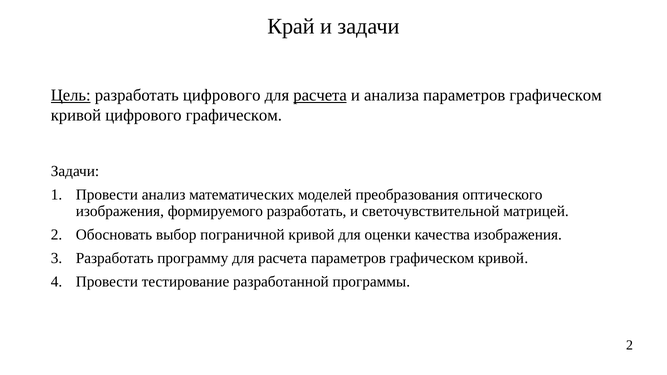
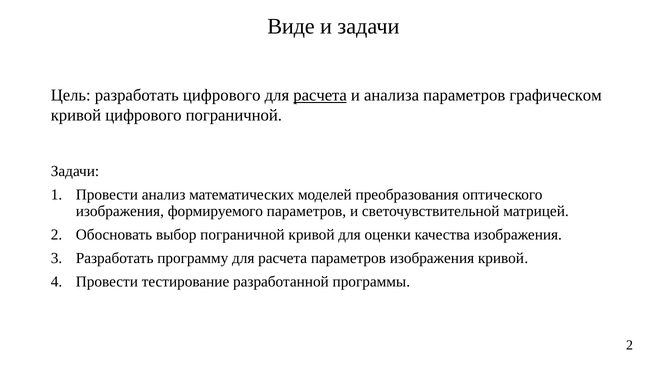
Край: Край -> Виде (291, 27)
Цель underline: present -> none (71, 96)
цифрового графическом: графическом -> пограничной (234, 116)
формируемого разработать: разработать -> параметров (306, 211)
расчета параметров графическом: графическом -> изображения (432, 258)
